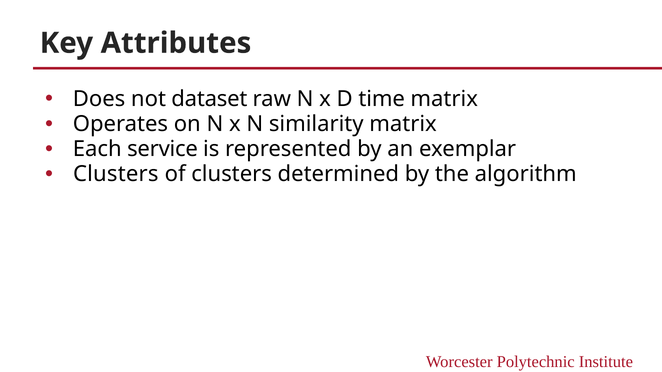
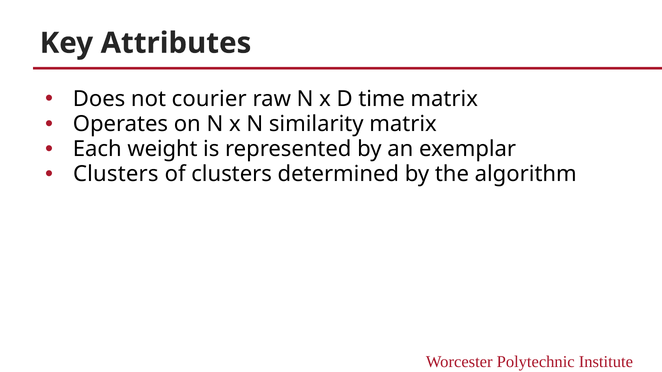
dataset: dataset -> courier (209, 99)
service: service -> weight (162, 149)
